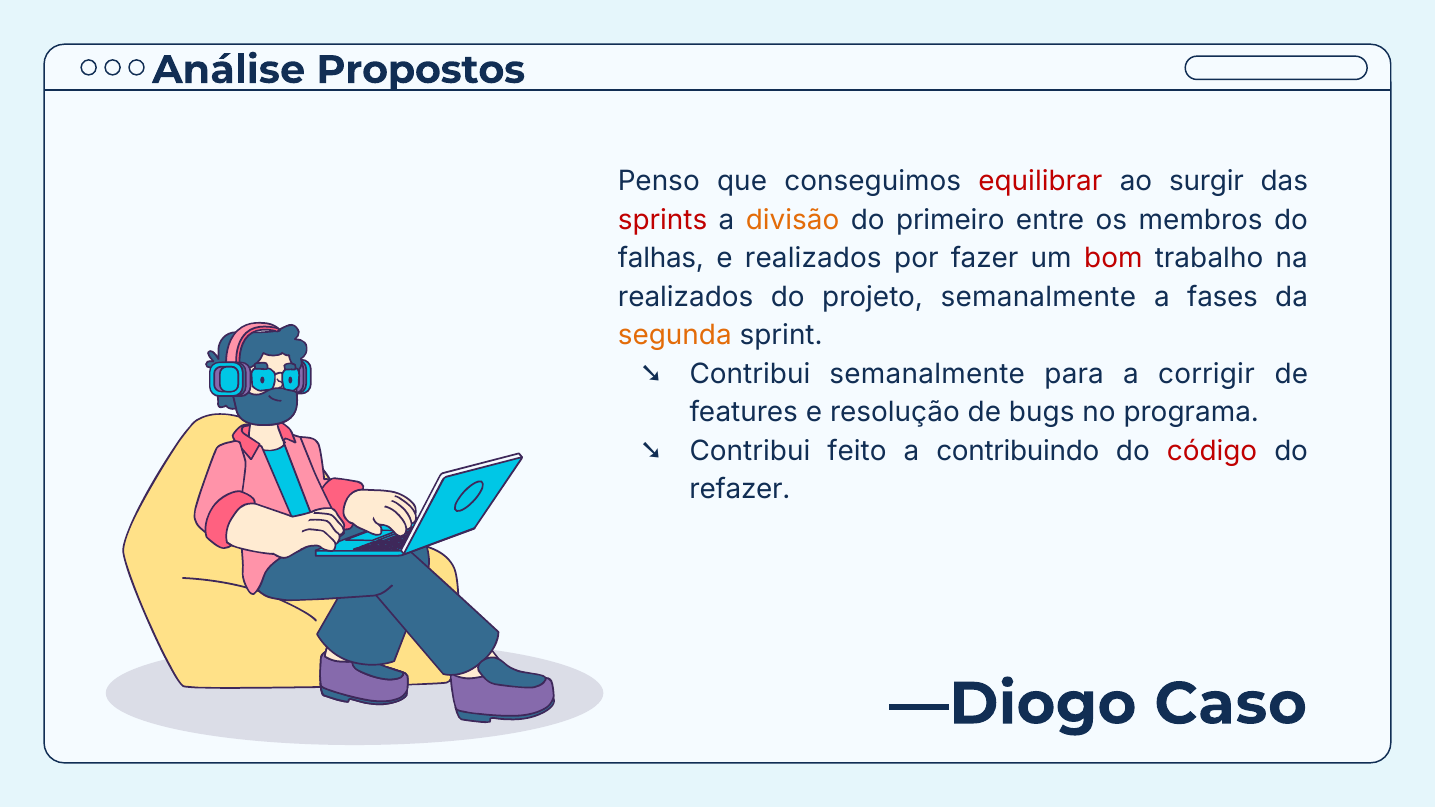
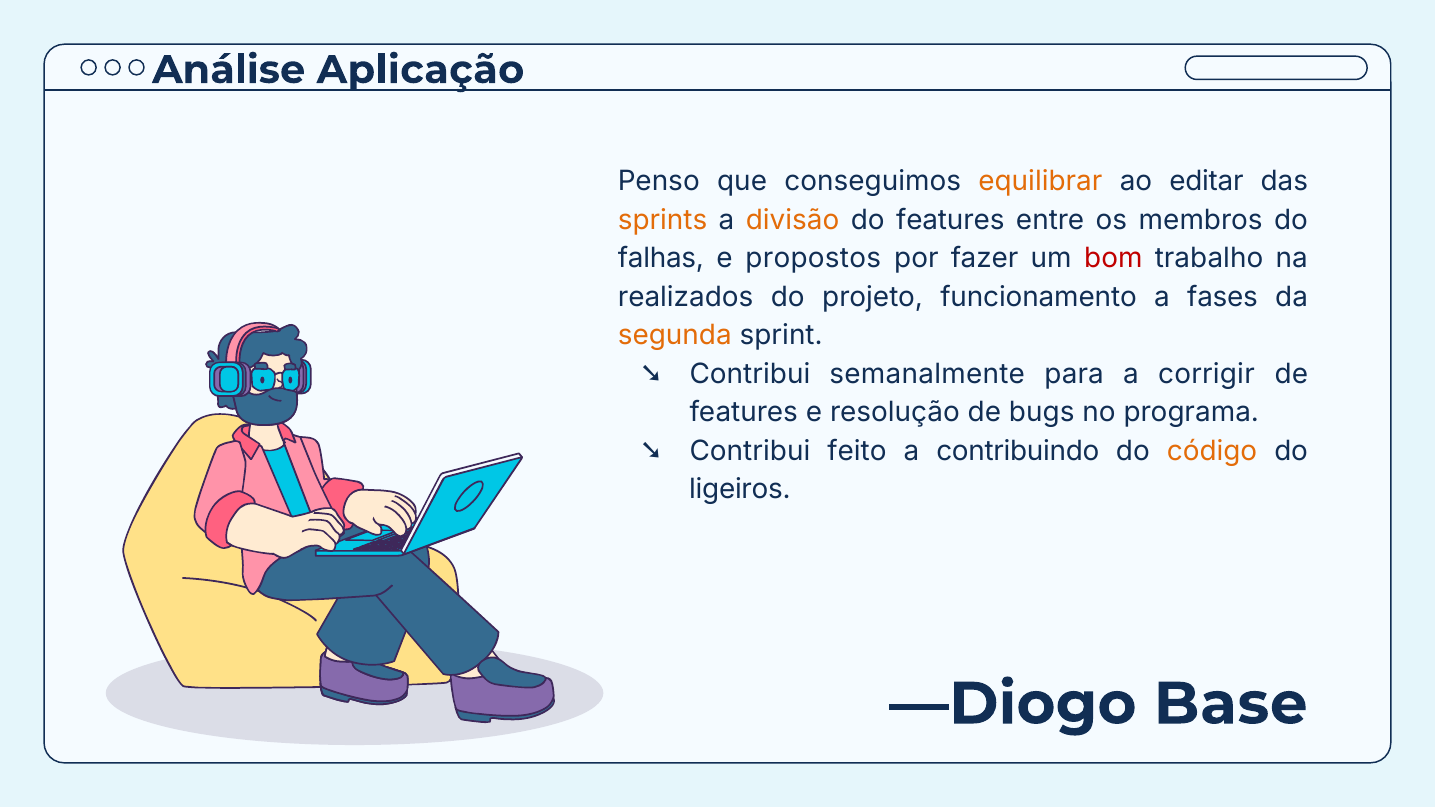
Propostos: Propostos -> Aplicação (420, 70)
equilibrar colour: red -> orange (1040, 182)
surgir: surgir -> editar (1206, 182)
sprints colour: red -> orange (663, 220)
do primeiro: primeiro -> features (950, 220)
e realizados: realizados -> propostos (813, 259)
projeto semanalmente: semanalmente -> funcionamento (1039, 297)
código colour: red -> orange (1212, 451)
refazer: refazer -> ligeiros (740, 490)
Caso: Caso -> Base (1231, 704)
